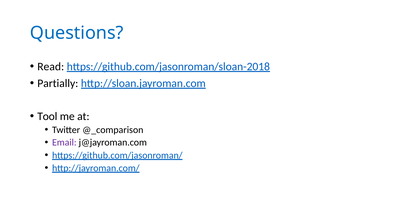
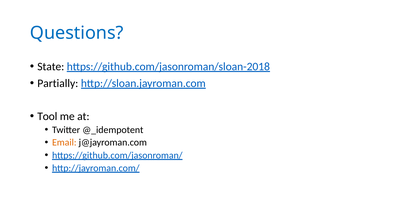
Read: Read -> State (51, 67)
@_comparison: @_comparison -> @_idempotent (113, 130)
Email colour: purple -> orange (64, 143)
